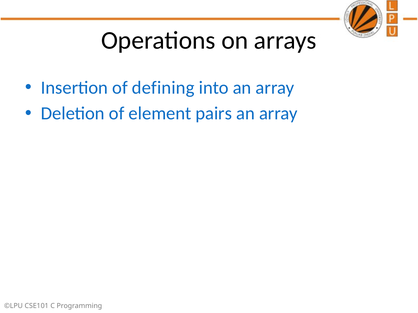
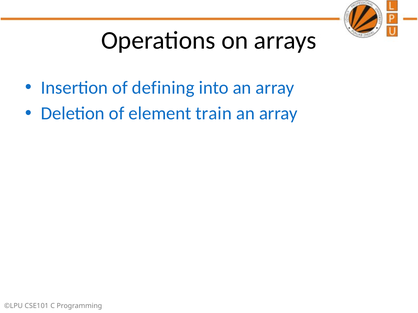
pairs: pairs -> train (214, 114)
